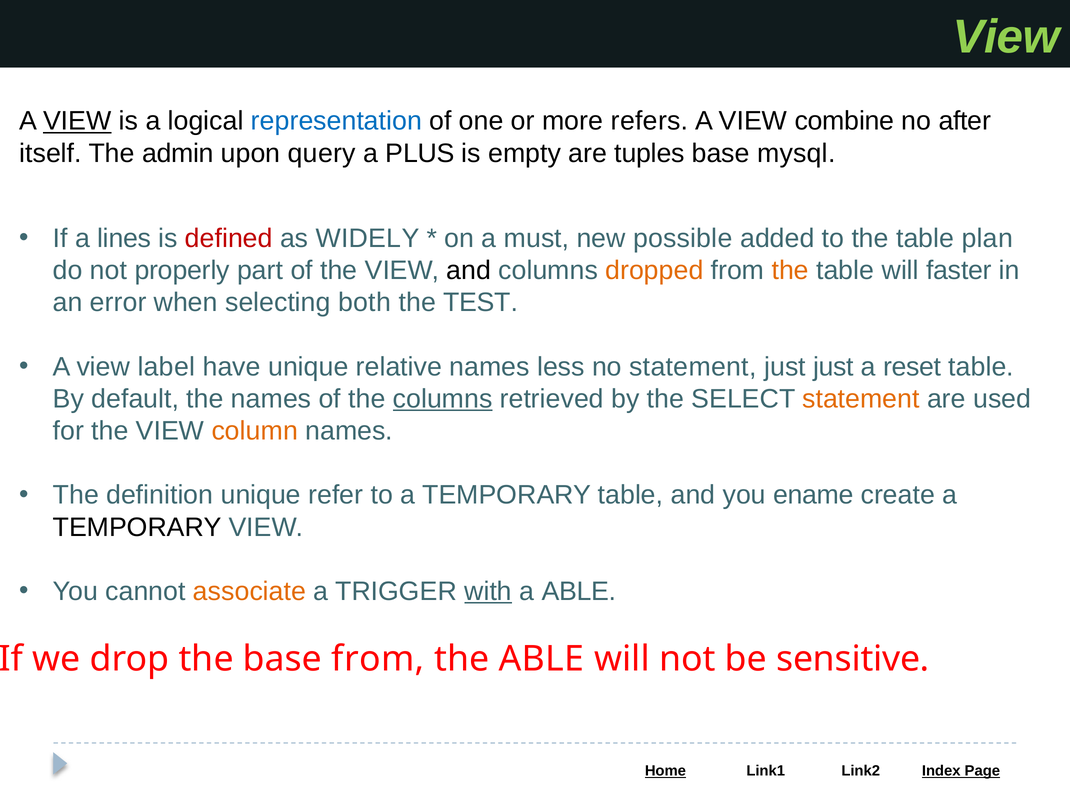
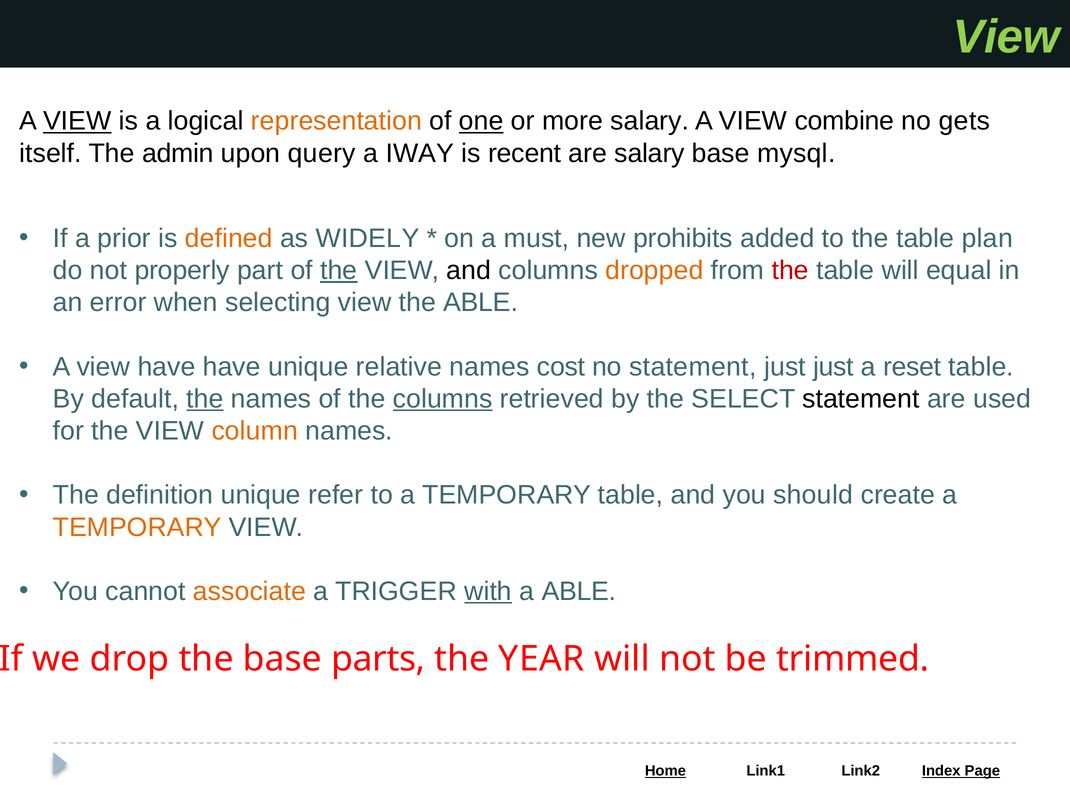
representation colour: blue -> orange (336, 121)
one underline: none -> present (481, 121)
more refers: refers -> salary (650, 121)
after: after -> gets (964, 121)
PLUS: PLUS -> IWAY (420, 153)
empty: empty -> recent (525, 153)
are tuples: tuples -> salary (649, 153)
lines: lines -> prior (124, 239)
defined colour: red -> orange (229, 239)
possible: possible -> prohibits (683, 239)
the underline: none -> present (339, 271)
the colour: orange -> red (790, 271)
faster: faster -> equal (959, 271)
selecting both: both -> view (365, 303)
the TEST: TEST -> ABLE (481, 303)
view label: label -> have (166, 367)
less: less -> cost (561, 367)
the underline: none -> present (205, 399)
statement colour: orange -> black (861, 399)
ename: ename -> should (813, 495)
TEMPORARY colour: black -> orange (137, 528)
base from: from -> parts (378, 660)
the ABLE: ABLE -> YEAR (542, 660)
sensitive: sensitive -> trimmed (853, 660)
